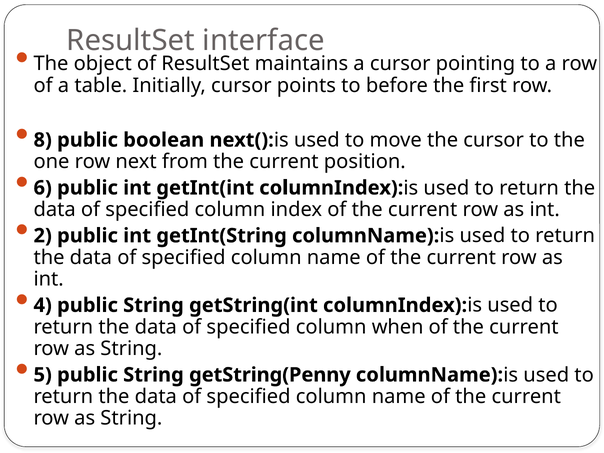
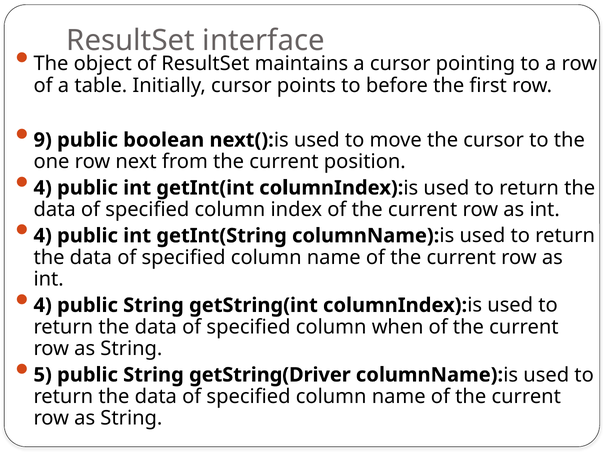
8: 8 -> 9 (43, 140)
6: 6 -> 4 (43, 188)
2: 2 -> 4 (43, 236)
getString(Penny: getString(Penny -> getString(Driver (270, 375)
